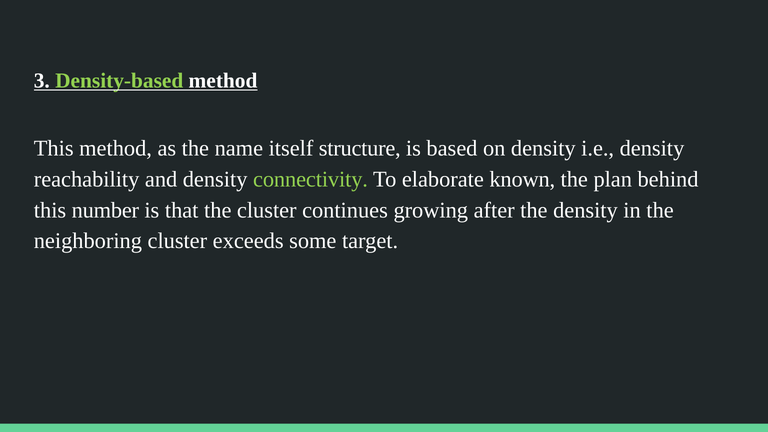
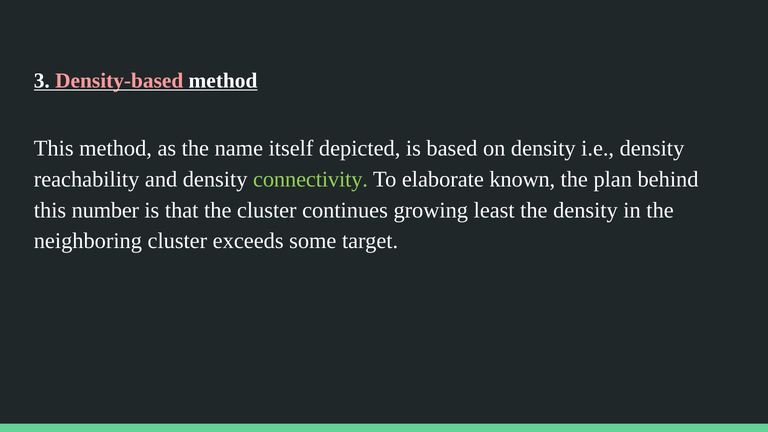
Density-based colour: light green -> pink (119, 81)
structure: structure -> depicted (360, 148)
after: after -> least (494, 210)
